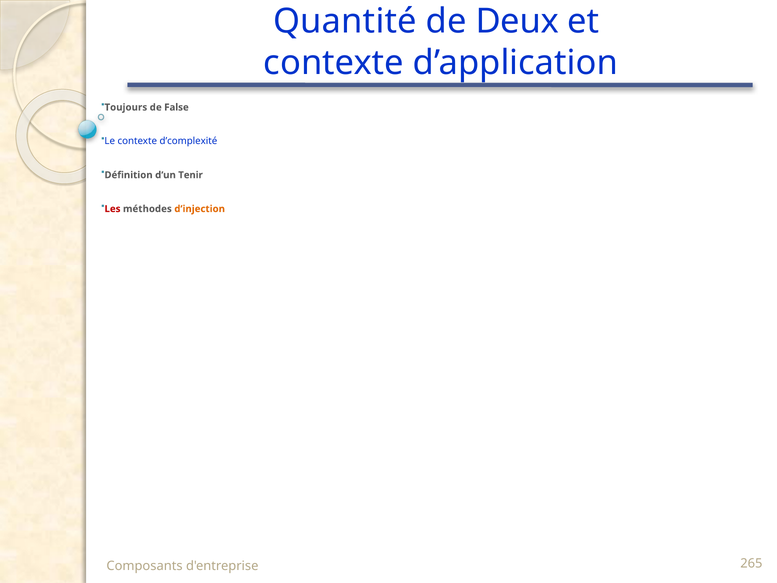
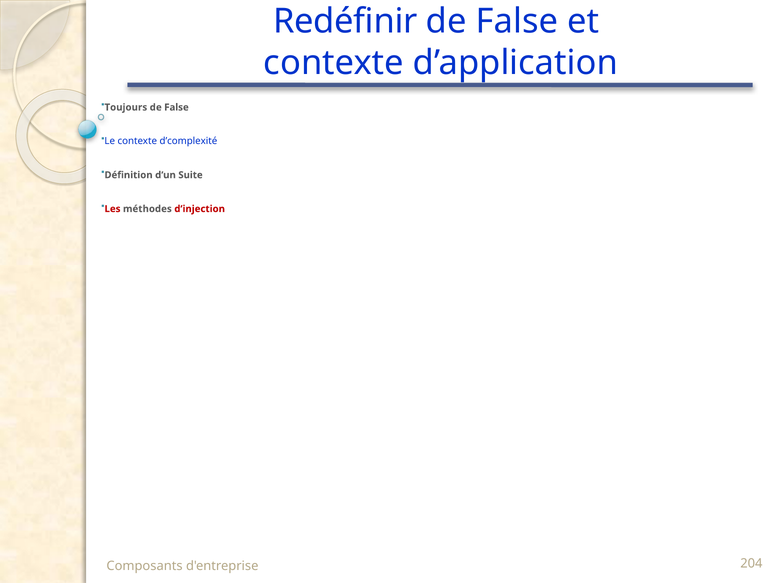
Quantité: Quantité -> Redéfinir (345, 21)
Deux: Deux -> False (517, 21)
Tenir: Tenir -> Suite (190, 175)
d’injection colour: orange -> red (200, 209)
265: 265 -> 204 (751, 563)
